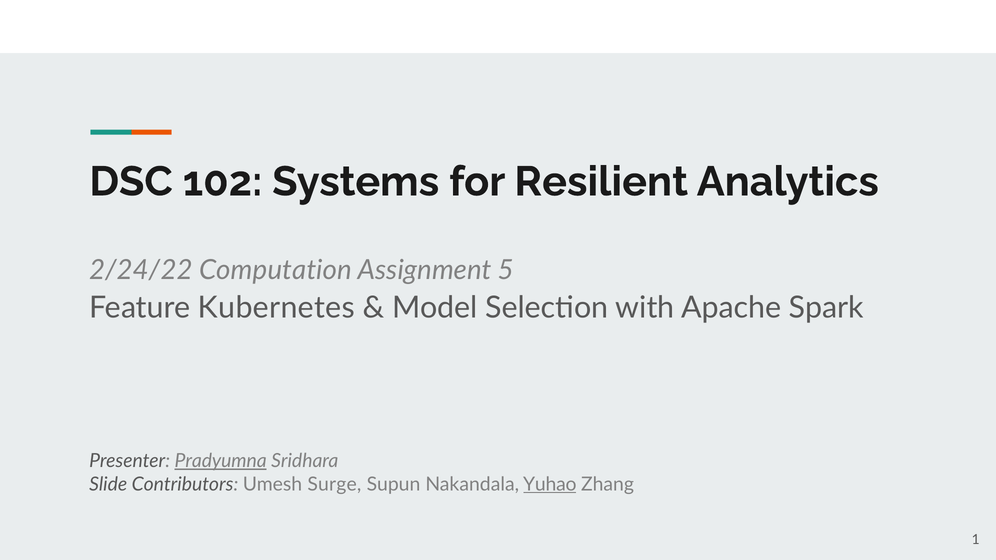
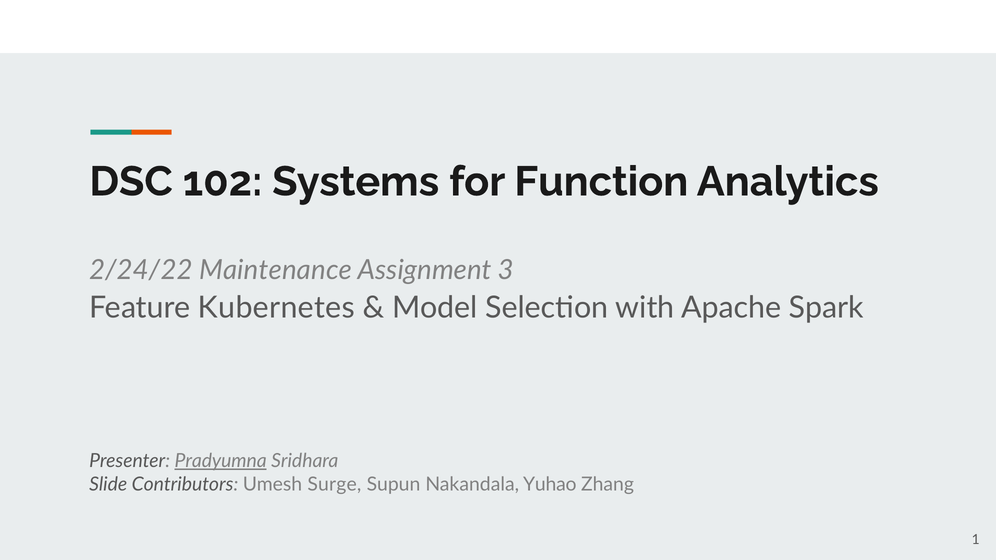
Resilient: Resilient -> Function (601, 182)
Computation: Computation -> Maintenance (276, 270)
5: 5 -> 3 (506, 270)
Yuhao underline: present -> none (550, 485)
